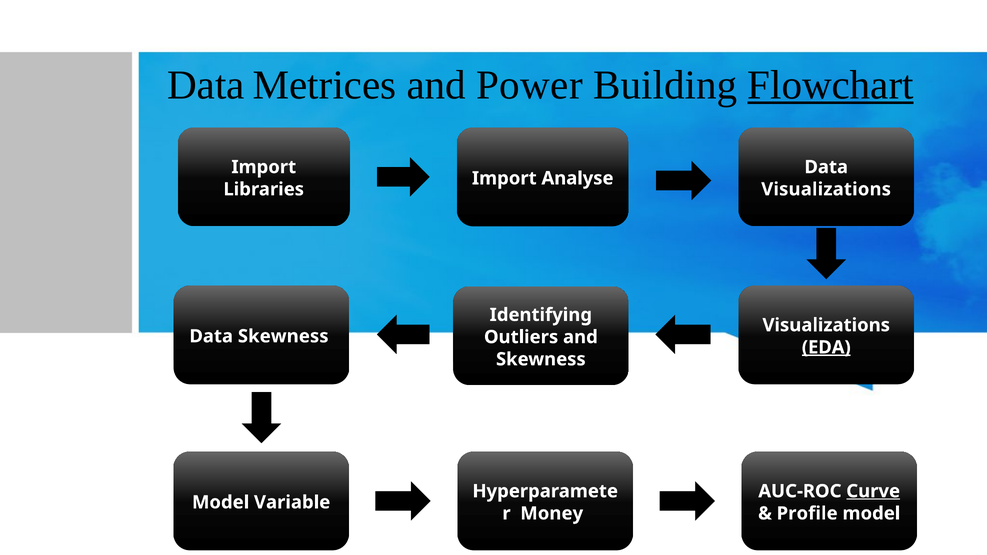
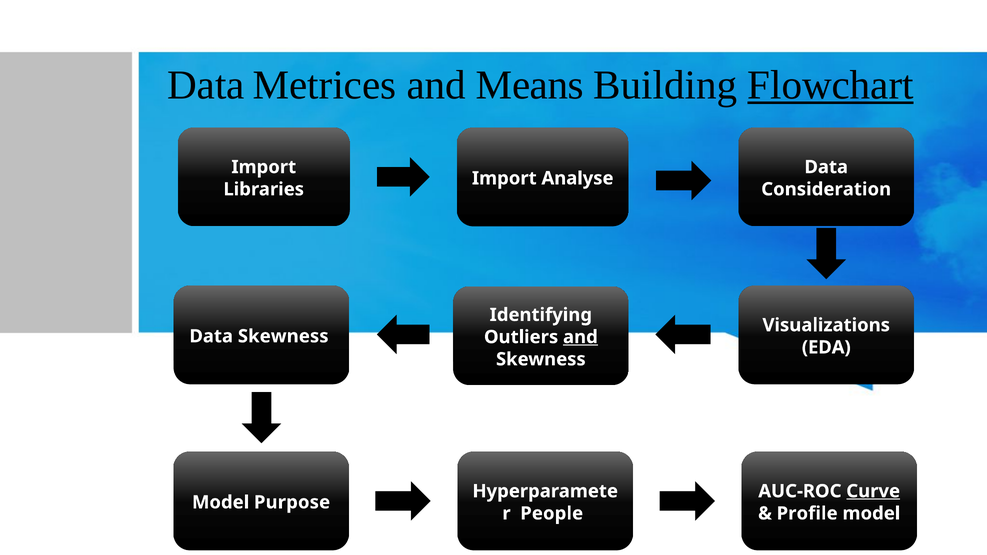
Power: Power -> Means (530, 85)
Visualizations: Visualizations -> Consideration (826, 189)
and underline: none -> present (580, 337)
EDA underline: present -> none (826, 347)
Variable: Variable -> Purpose (292, 502)
Money: Money -> People (552, 514)
